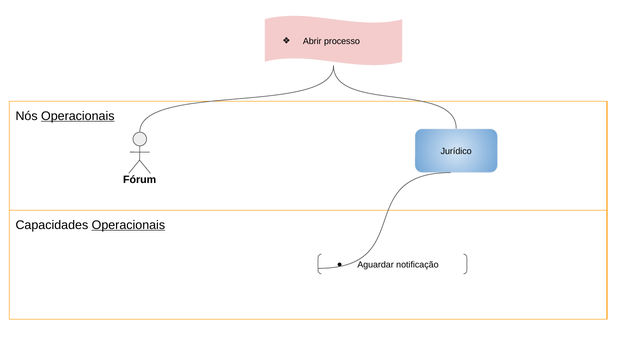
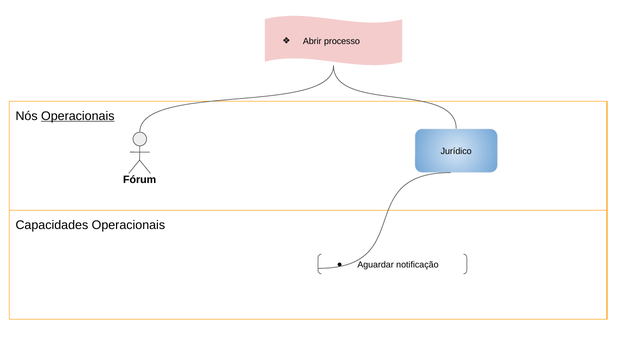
Operacionais underline: present -> none (128, 225)
